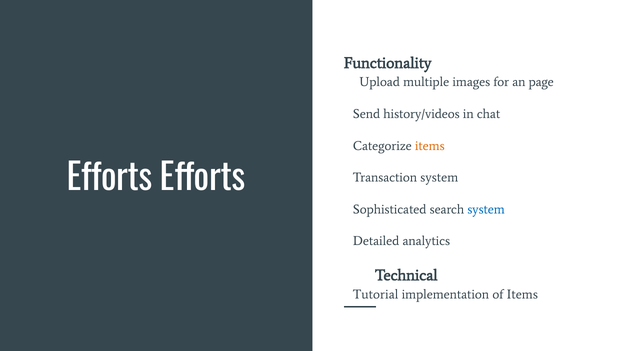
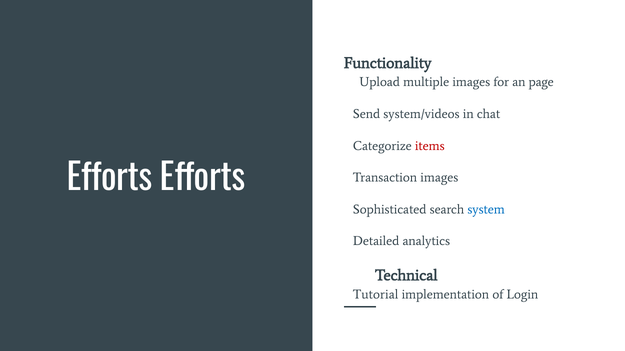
history/videos: history/videos -> system/videos (421, 114)
items colour: orange -> red (430, 146)
Transaction system: system -> images (439, 178)
of Items: Items -> Login (522, 295)
